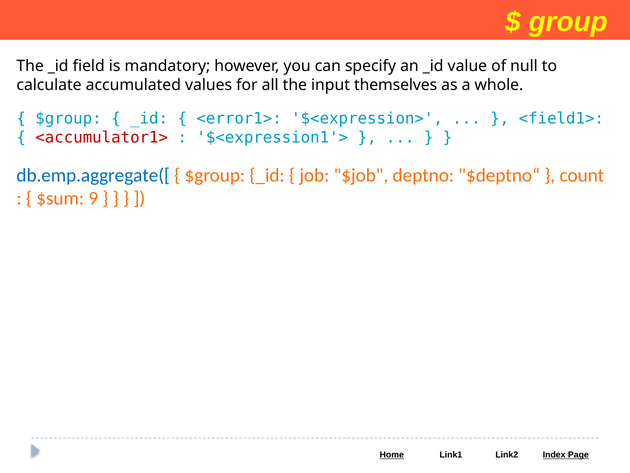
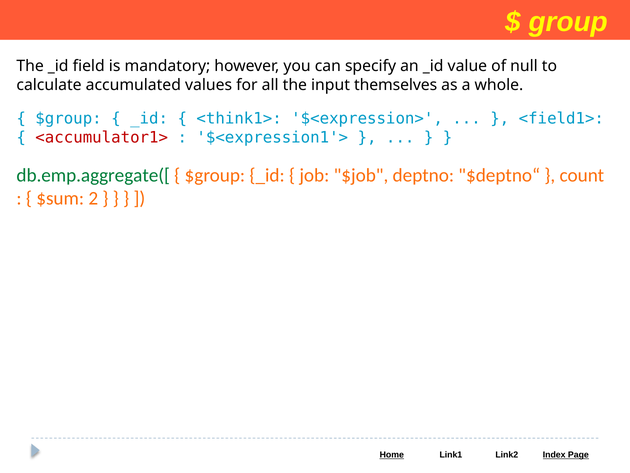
<error1>: <error1> -> <think1> (239, 119)
db.emp.aggregate([ colour: blue -> green (93, 175)
9: 9 -> 2 (93, 198)
